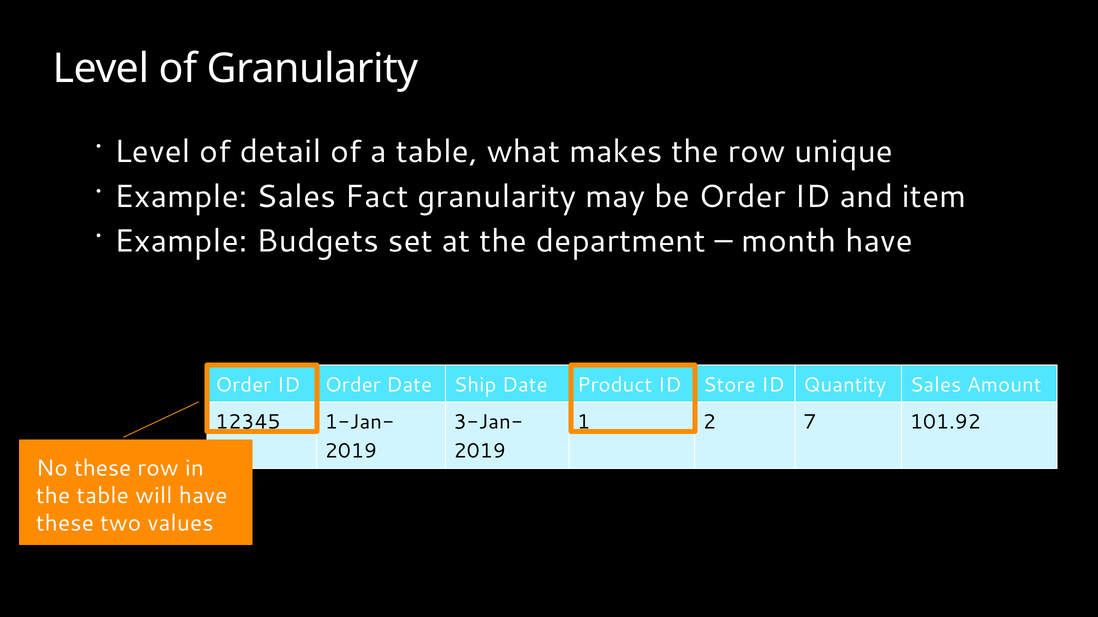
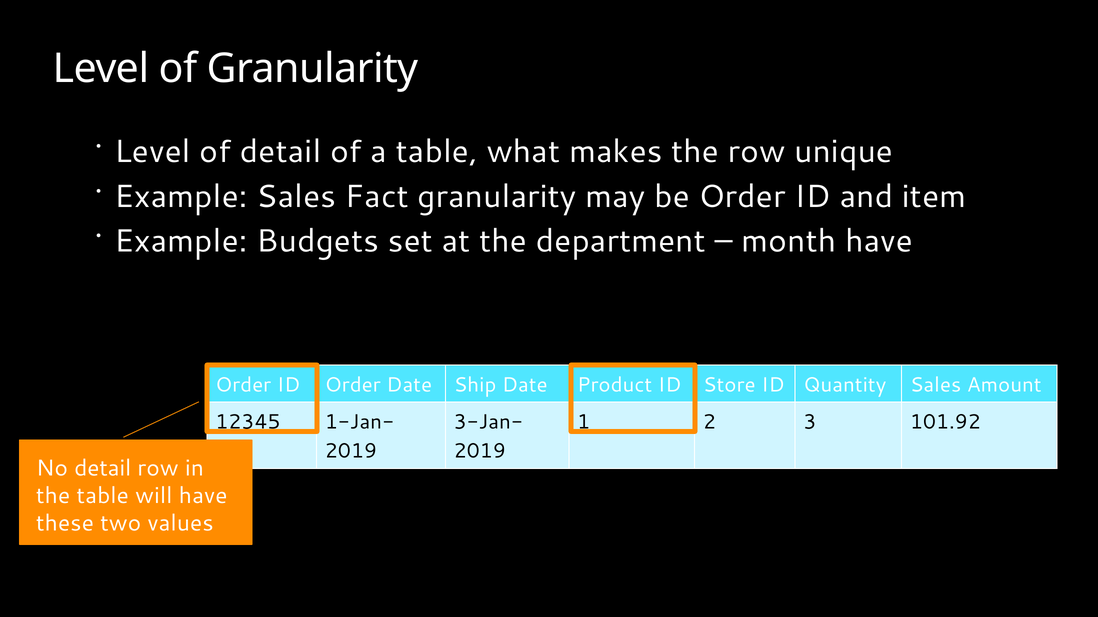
7: 7 -> 3 (810, 422)
No these: these -> detail (103, 469)
